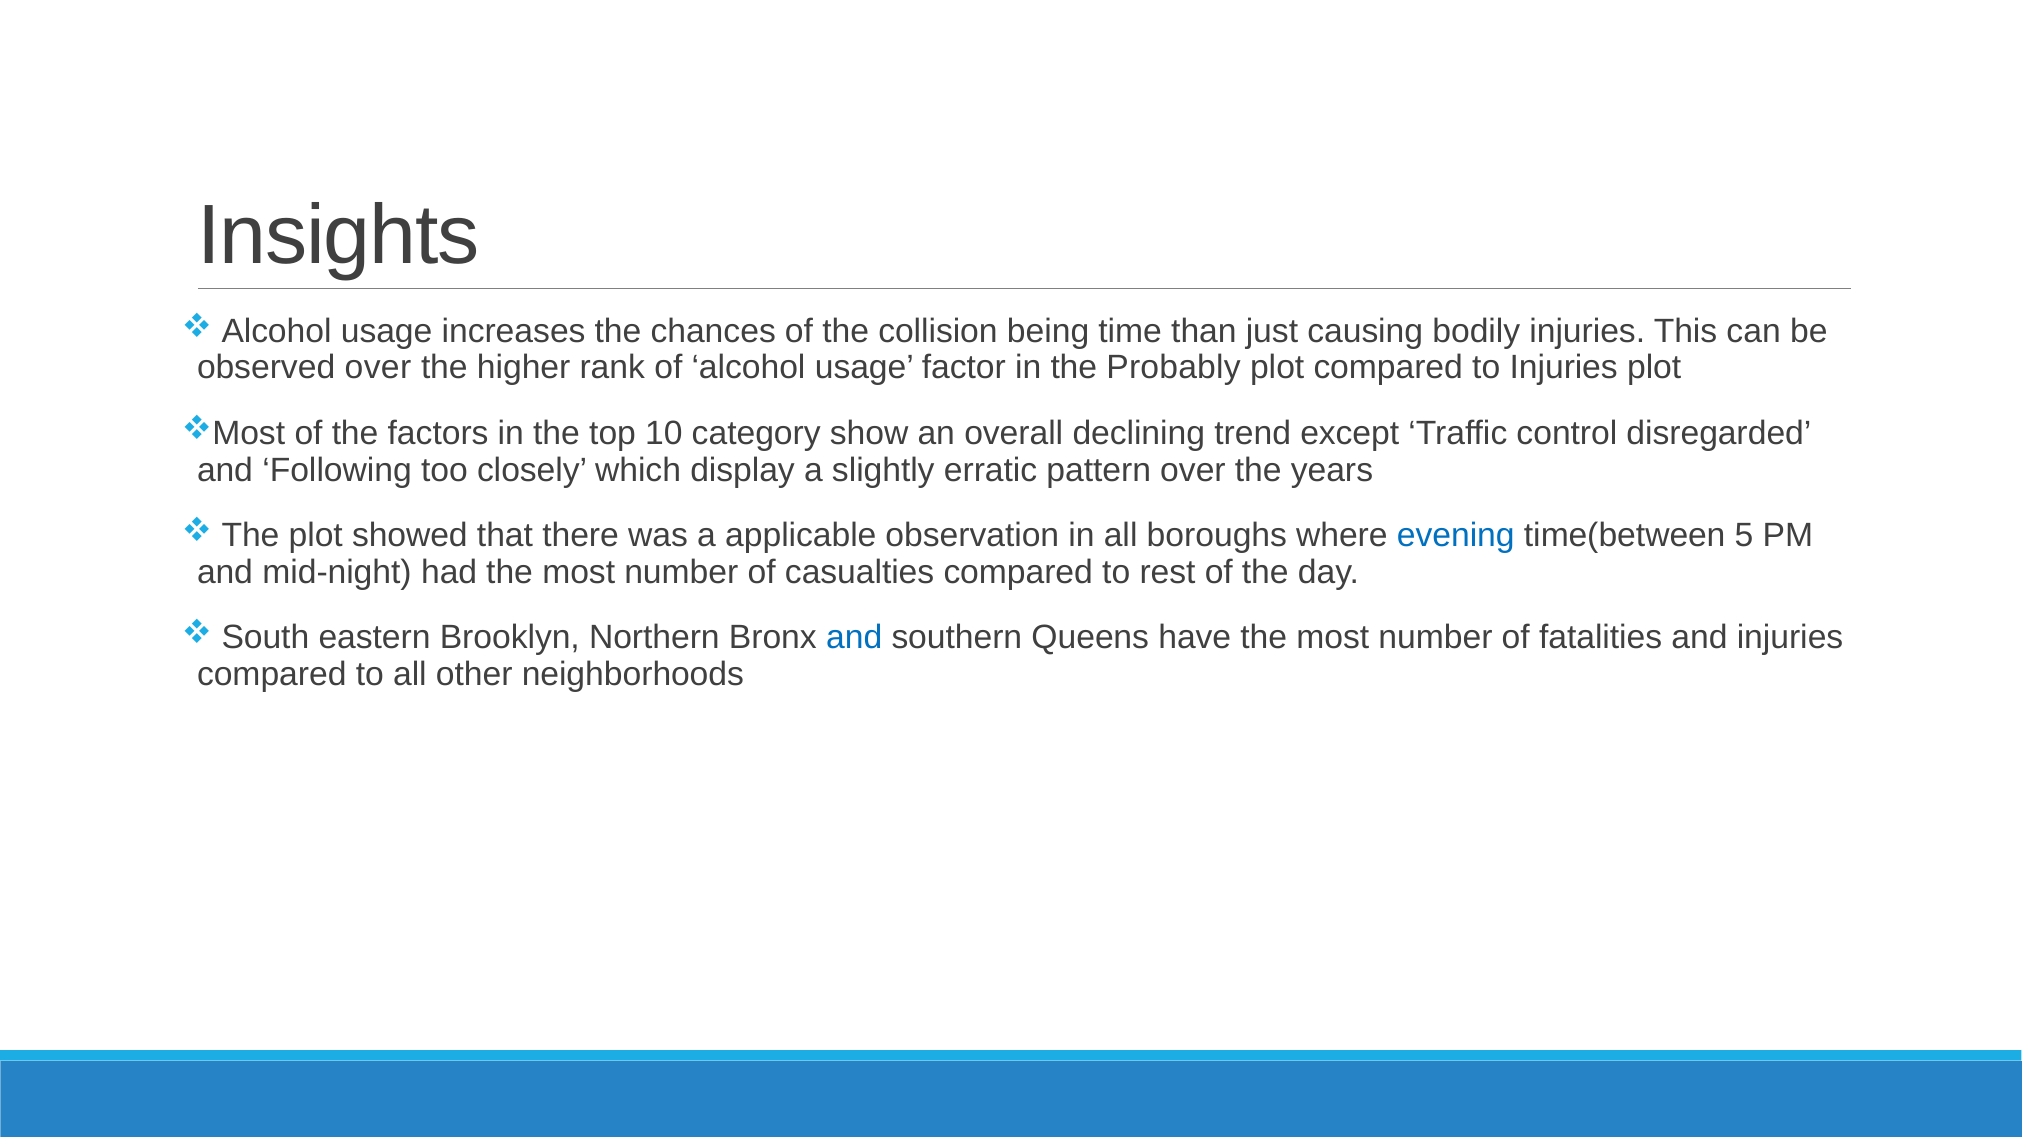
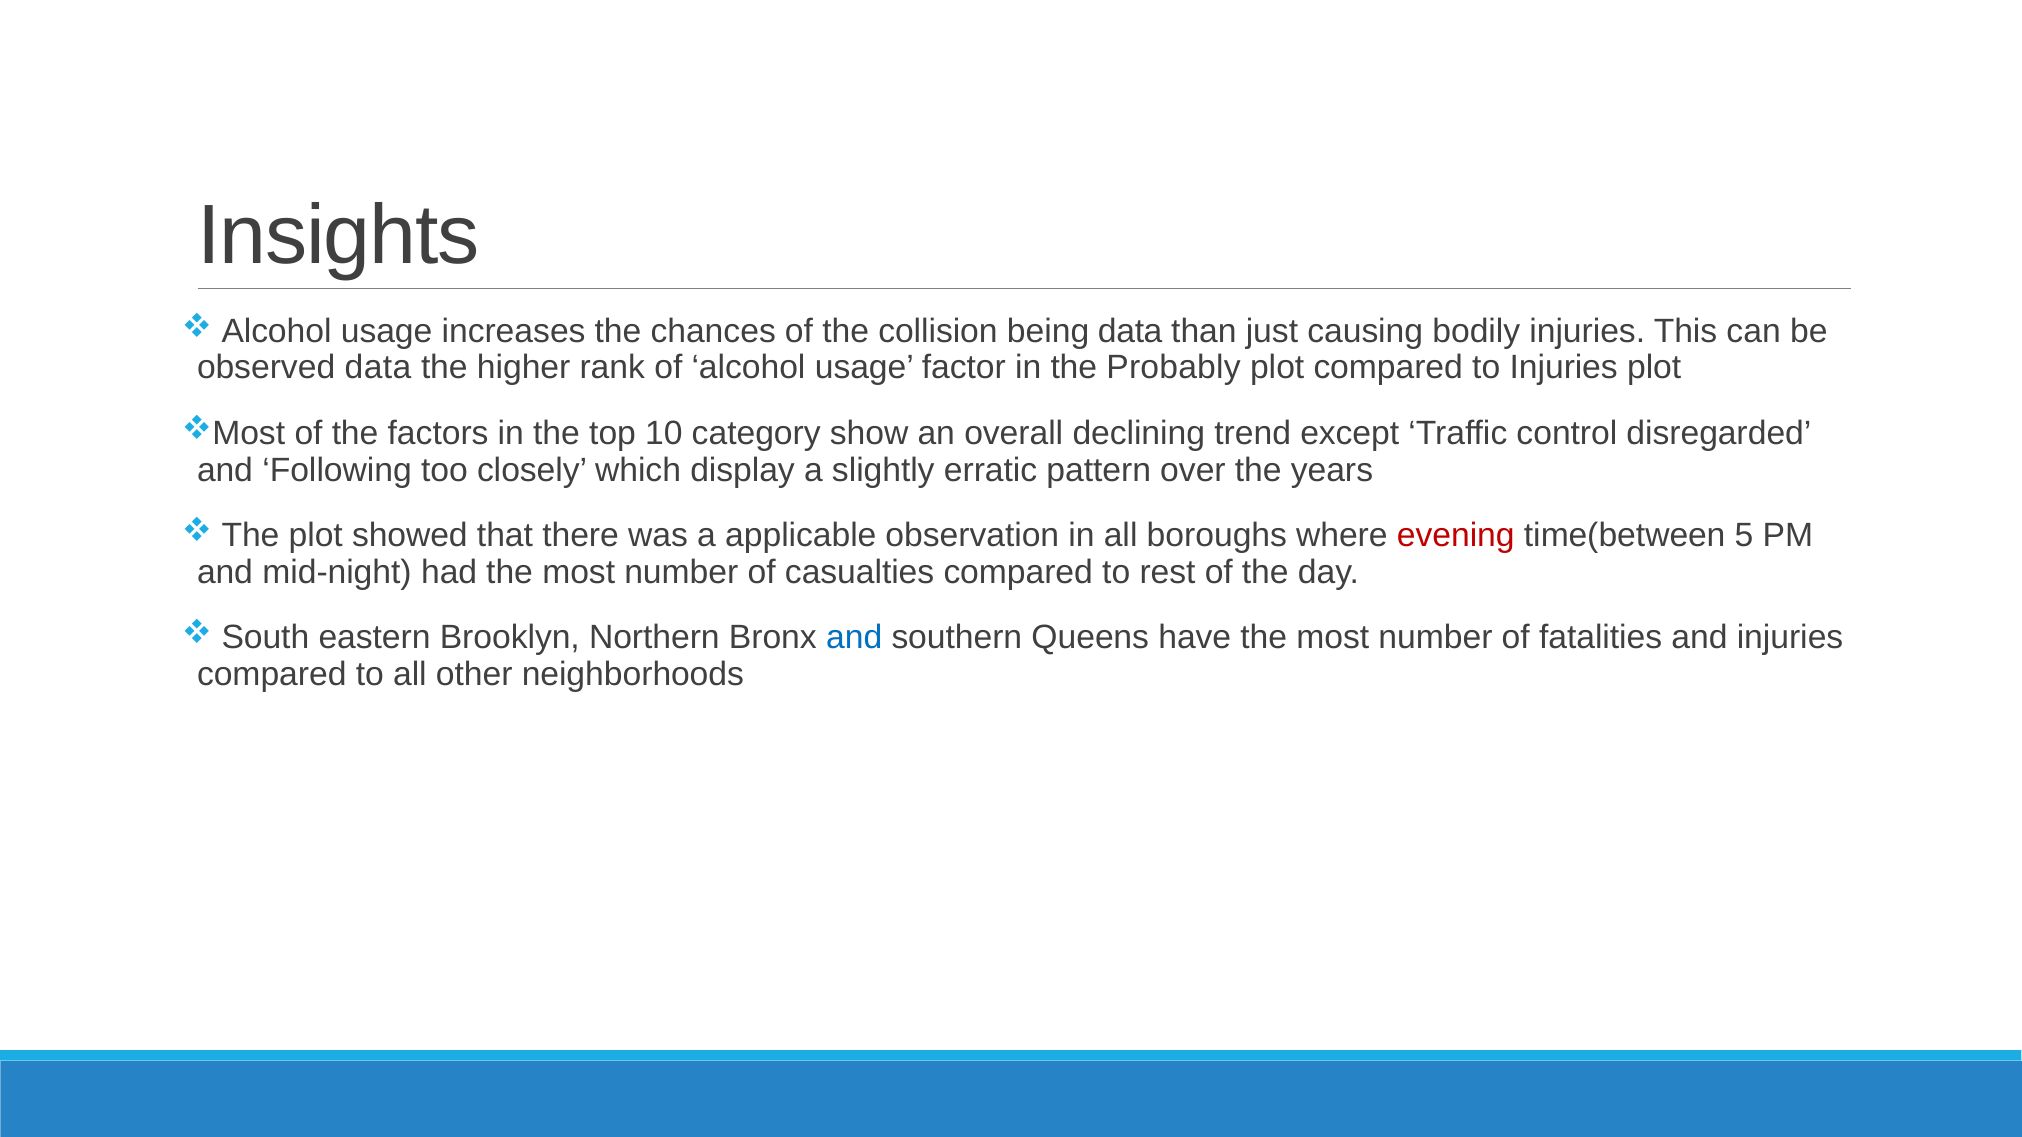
being time: time -> data (1130, 332)
observed over: over -> data (378, 368)
evening colour: blue -> red (1456, 536)
